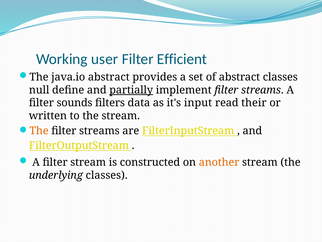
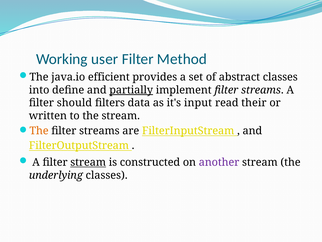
Efficient: Efficient -> Method (182, 59)
java.io abstract: abstract -> efficient (109, 77)
null: null -> into (39, 90)
sounds: sounds -> should (74, 103)
stream underline: none -> present (88, 162)
another colour: orange -> purple (219, 162)
